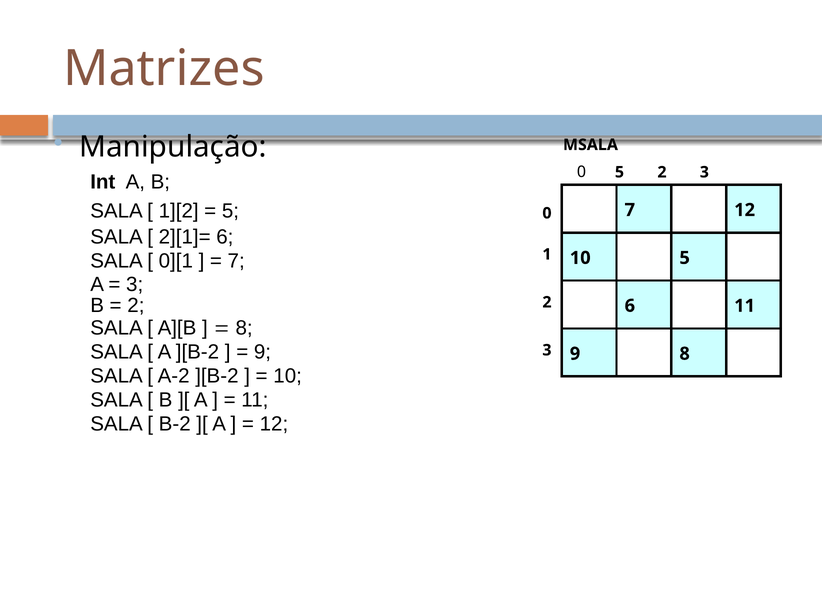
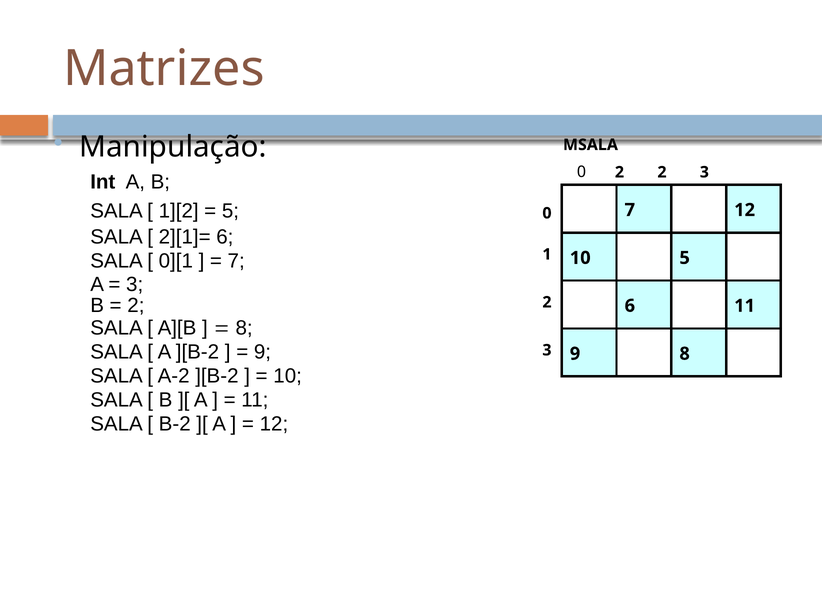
0 5: 5 -> 2 (619, 172)
